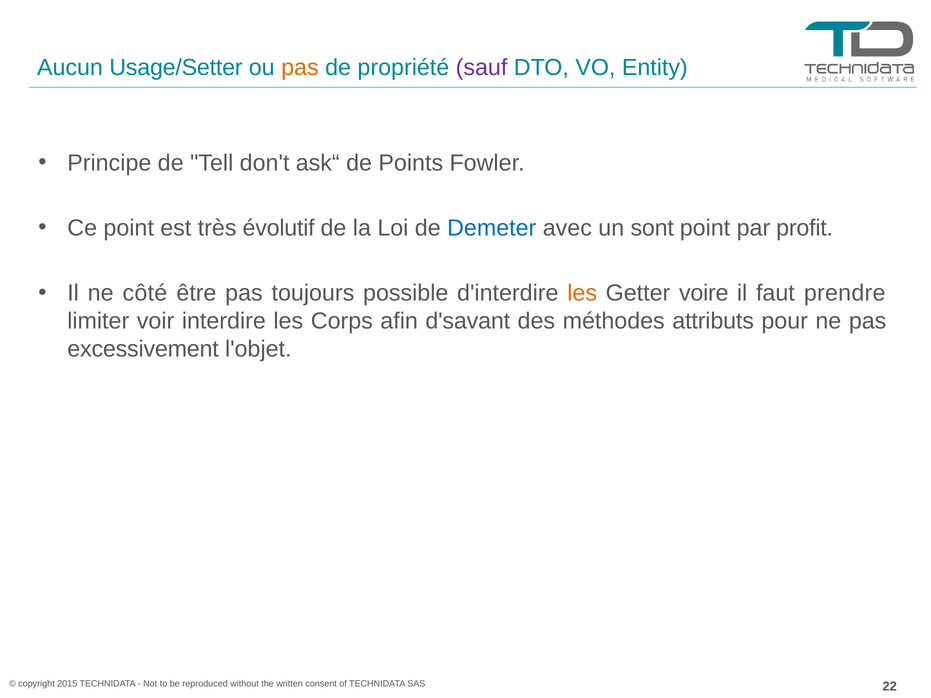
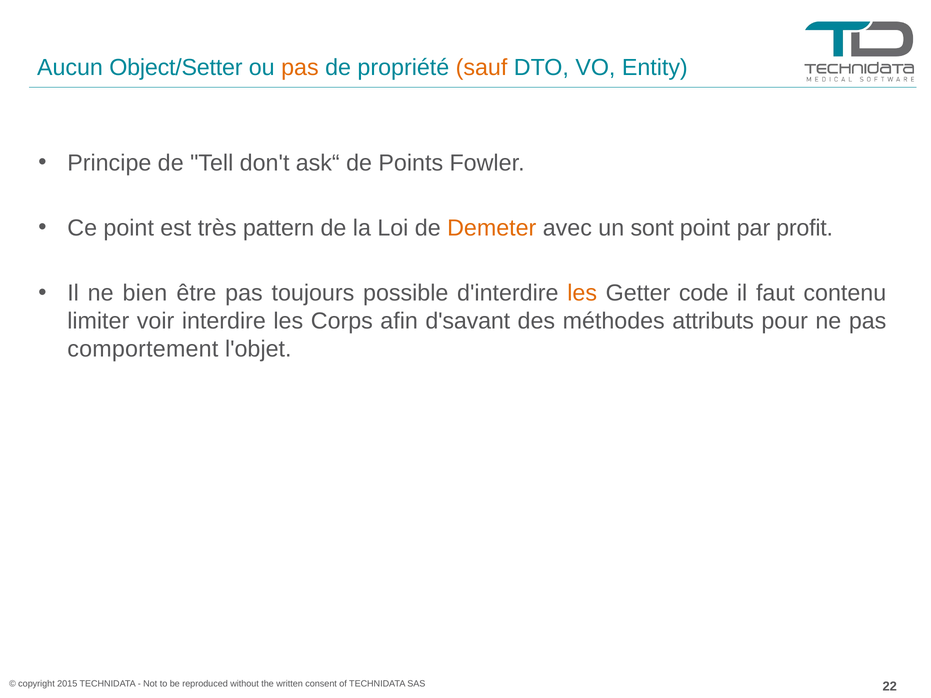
Usage/Setter: Usage/Setter -> Object/Setter (176, 68)
sauf colour: purple -> orange (481, 68)
évolutif: évolutif -> pattern (279, 228)
Demeter colour: blue -> orange (492, 228)
côté: côté -> bien (145, 293)
voire: voire -> code (704, 293)
prendre: prendre -> contenu (845, 293)
excessivement: excessivement -> comportement (143, 349)
